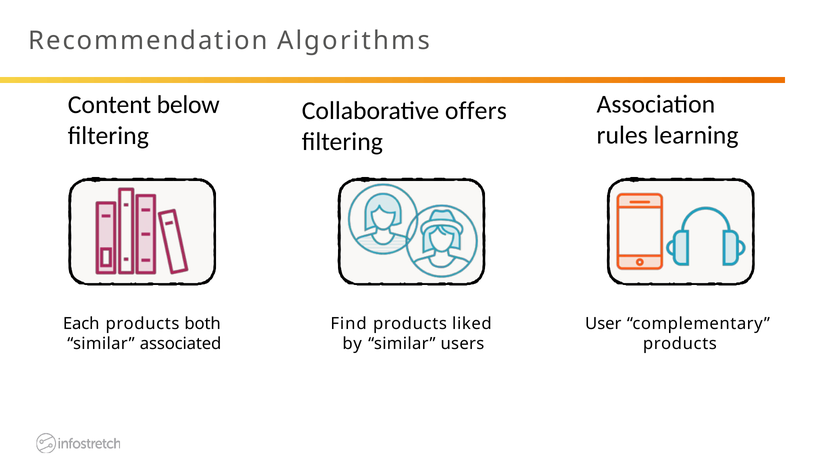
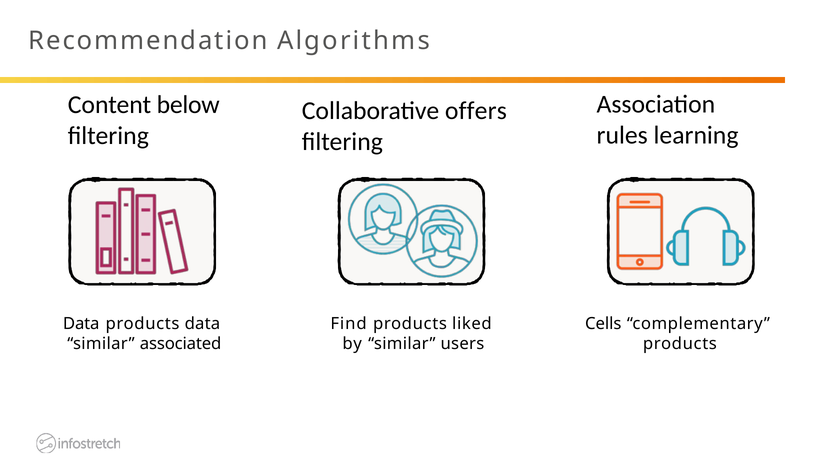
Each: Each -> Data (81, 324)
products both: both -> data (202, 324)
User: User -> Cells (603, 324)
